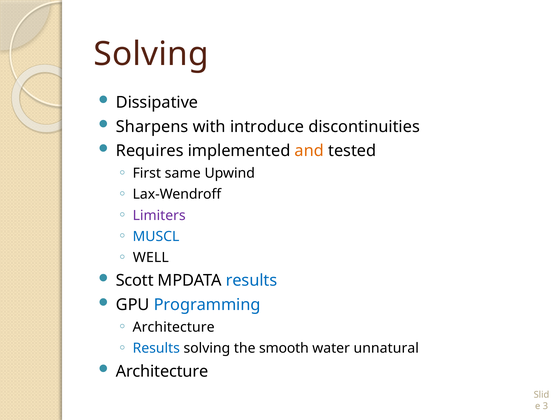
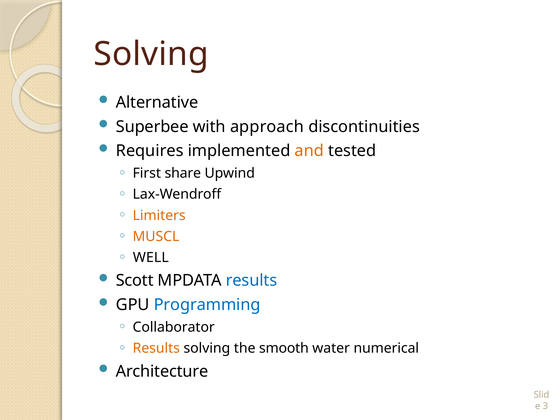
Dissipative: Dissipative -> Alternative (157, 102)
Sharpens: Sharpens -> Superbee (152, 127)
introduce: introduce -> approach (267, 127)
same: same -> share (183, 173)
Limiters colour: purple -> orange (159, 215)
MUSCL colour: blue -> orange (156, 236)
Architecture: Architecture -> Collaborator (174, 327)
Results colour: blue -> orange (156, 348)
unnatural: unnatural -> numerical (386, 348)
